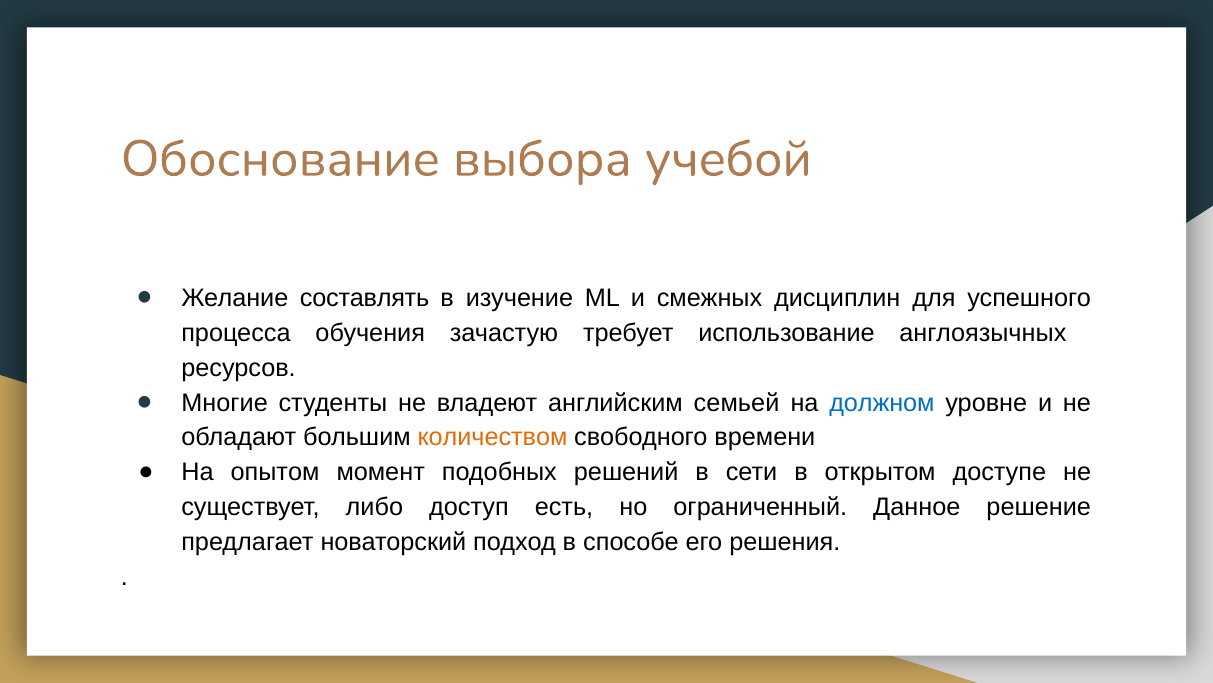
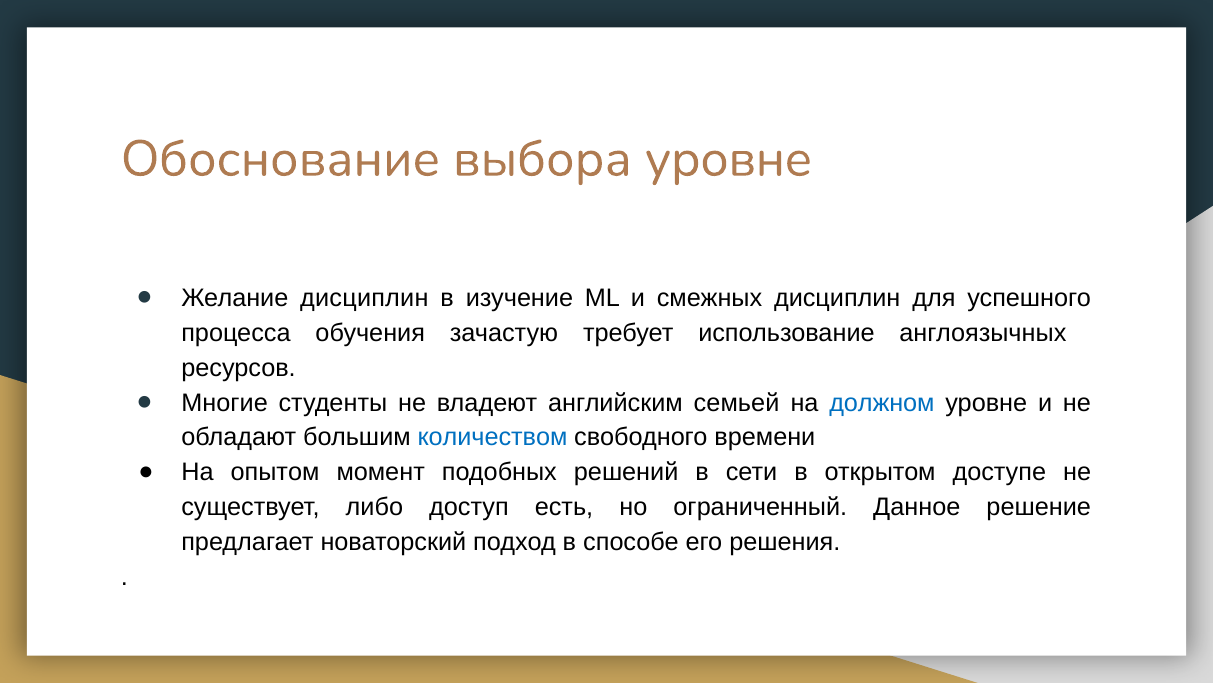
выбора учебой: учебой -> уровне (728, 159)
Желание составлять: составлять -> дисциплин (364, 298)
количеством colour: orange -> blue (493, 437)
